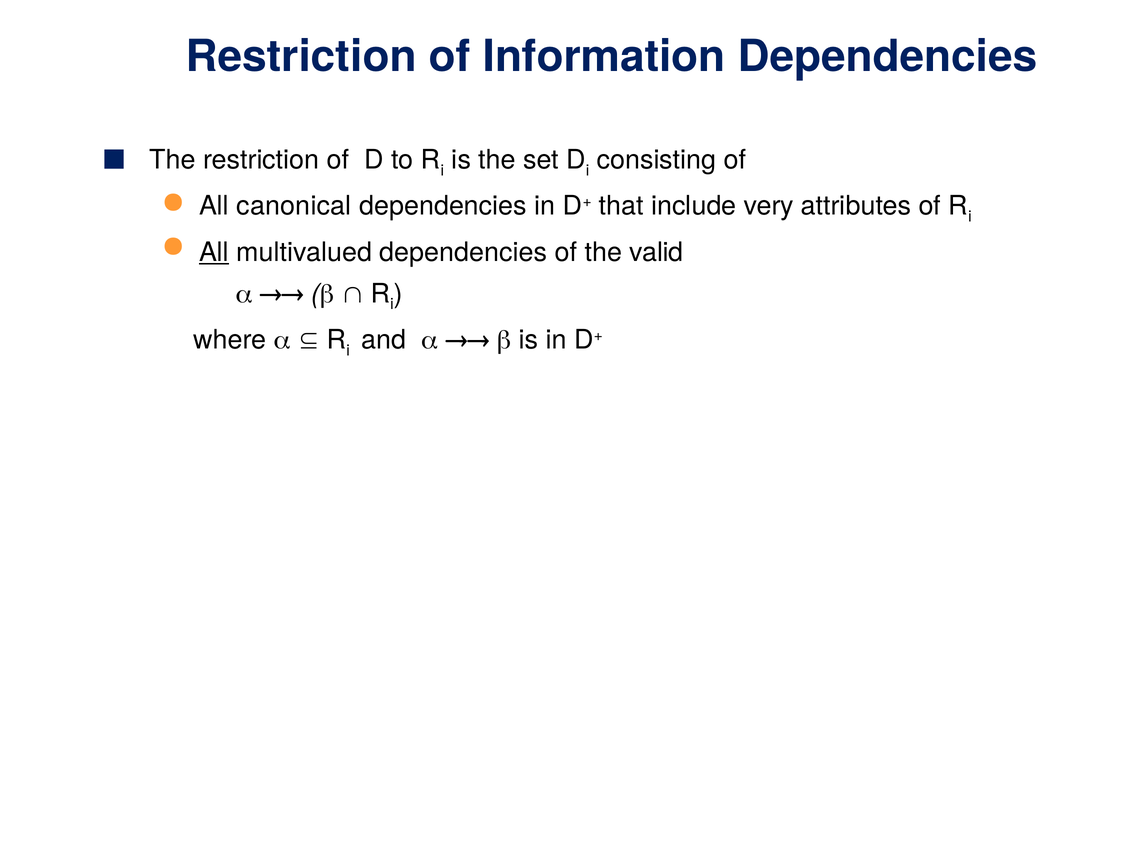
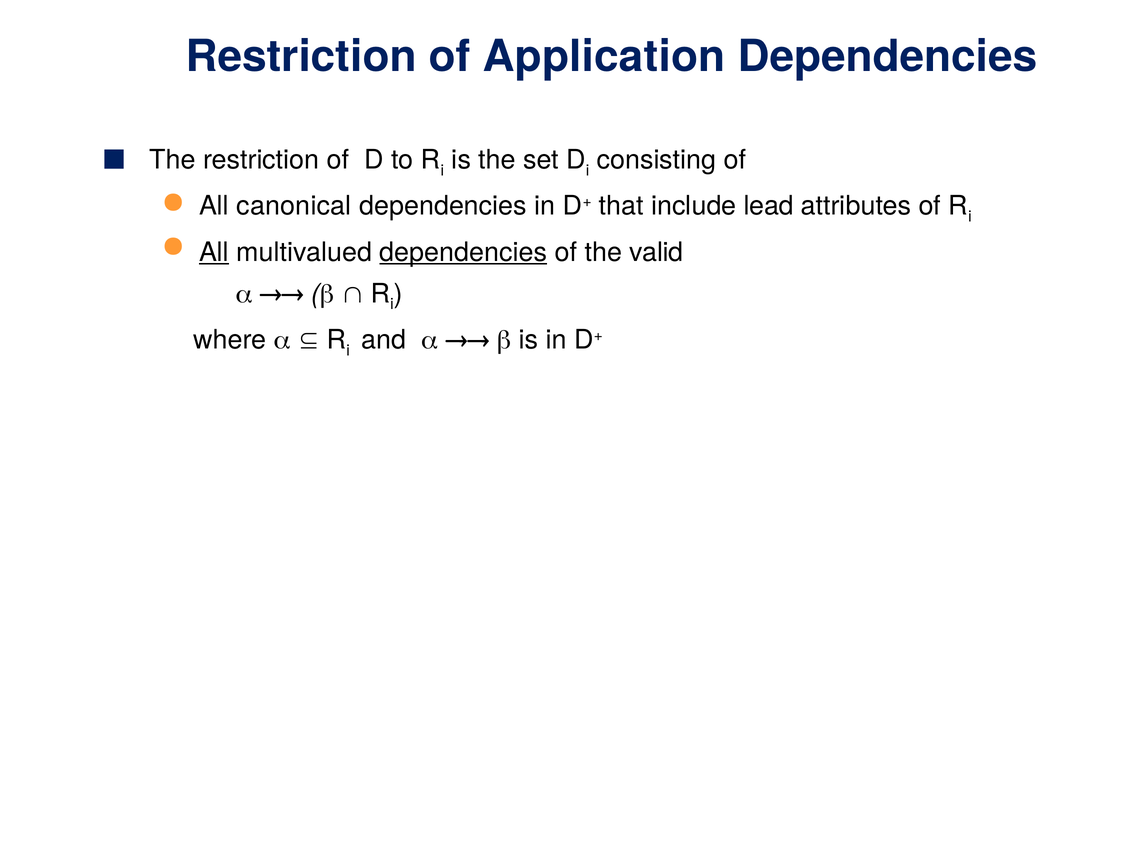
Information: Information -> Application (604, 57)
very: very -> lead (769, 206)
dependencies underline: none -> present (463, 252)
